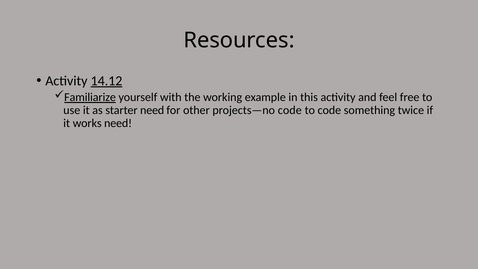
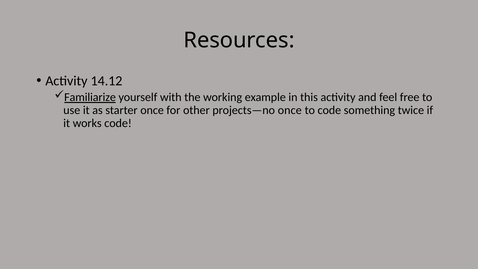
14.12 underline: present -> none (107, 81)
starter need: need -> once (152, 110)
projects—no code: code -> once (290, 110)
works need: need -> code (118, 123)
